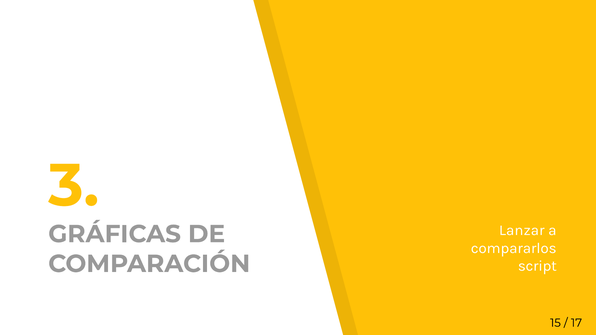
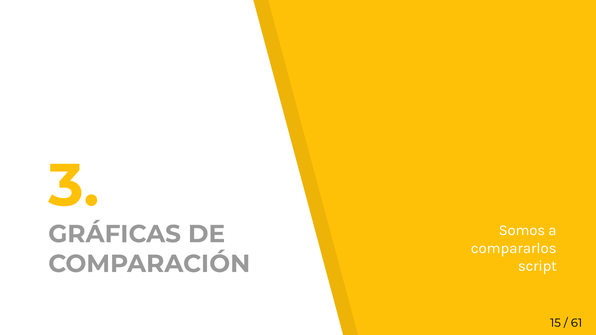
Lanzar: Lanzar -> Somos (522, 230)
17: 17 -> 61 (576, 323)
